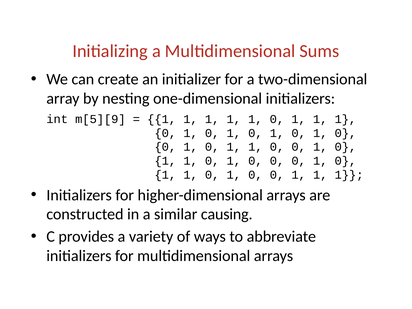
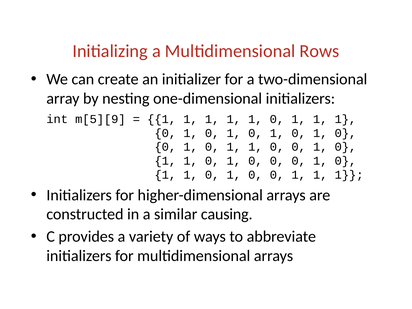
Sums: Sums -> Rows (319, 51)
